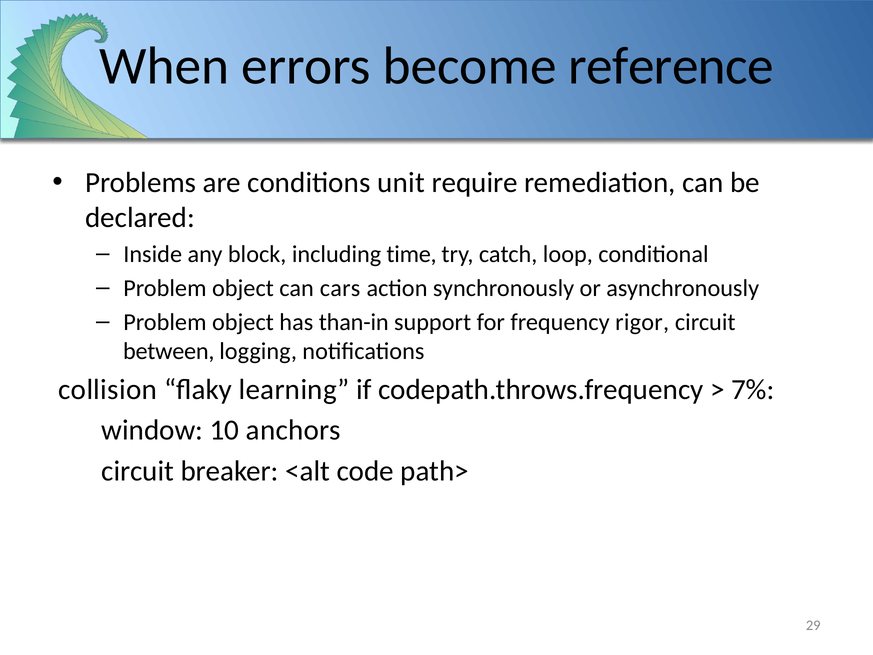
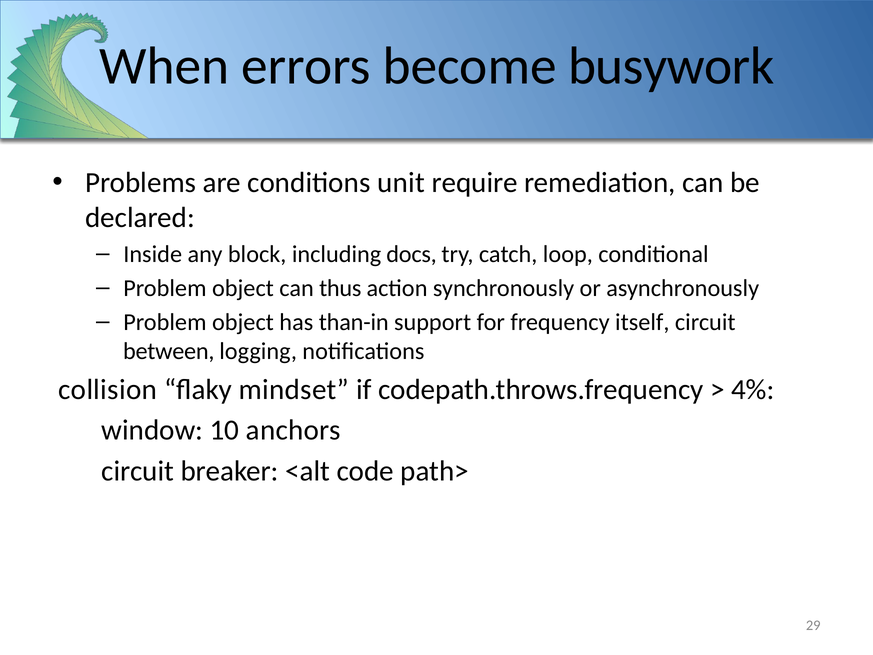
reference: reference -> busywork (671, 66)
time: time -> docs (412, 254)
cars: cars -> thus (340, 288)
rigor: rigor -> itself (642, 322)
learning: learning -> mindset (294, 389)
7%: 7% -> 4% (753, 389)
